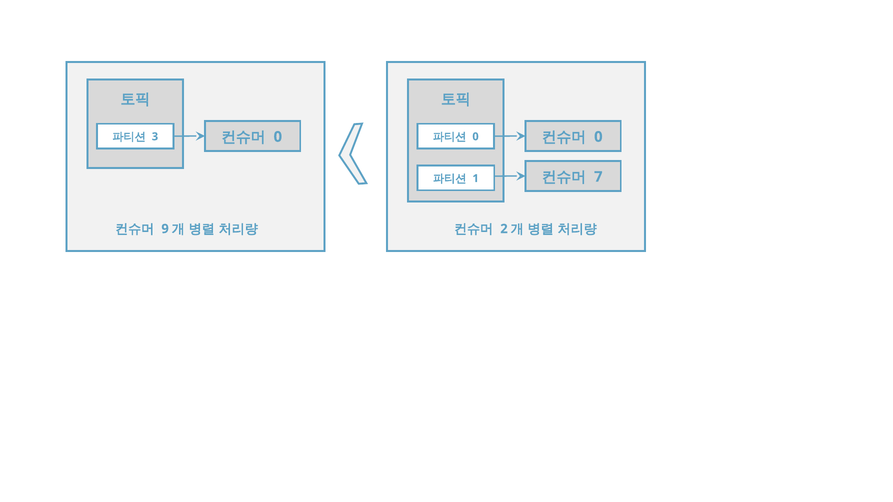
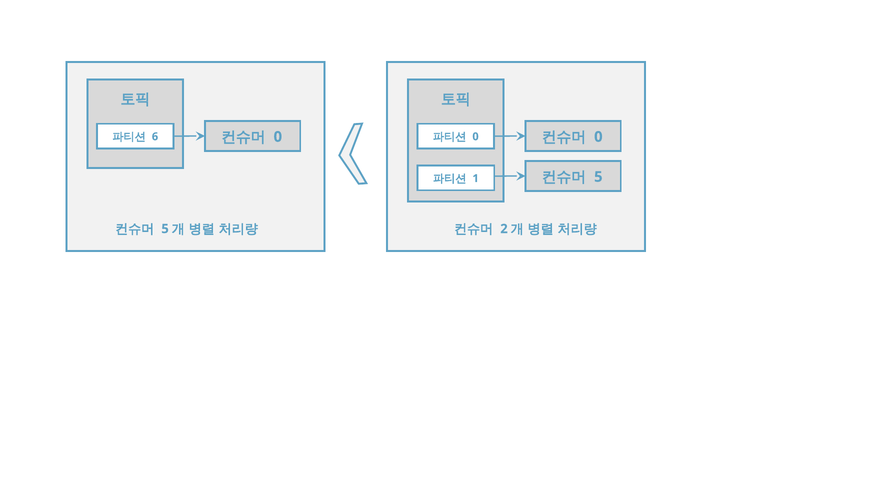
3: 3 -> 6 (155, 137)
7: 7 -> 5 (598, 177)
9: 9 -> 5 (165, 229)
